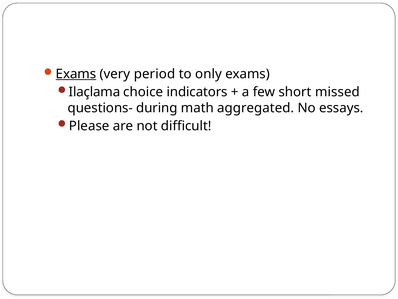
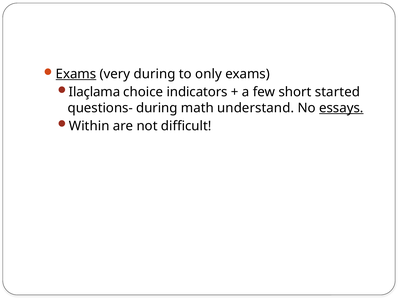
very period: period -> during (155, 74)
missed: missed -> started (337, 92)
aggregated: aggregated -> understand (256, 108)
essays underline: none -> present (341, 108)
Please: Please -> Within (89, 126)
